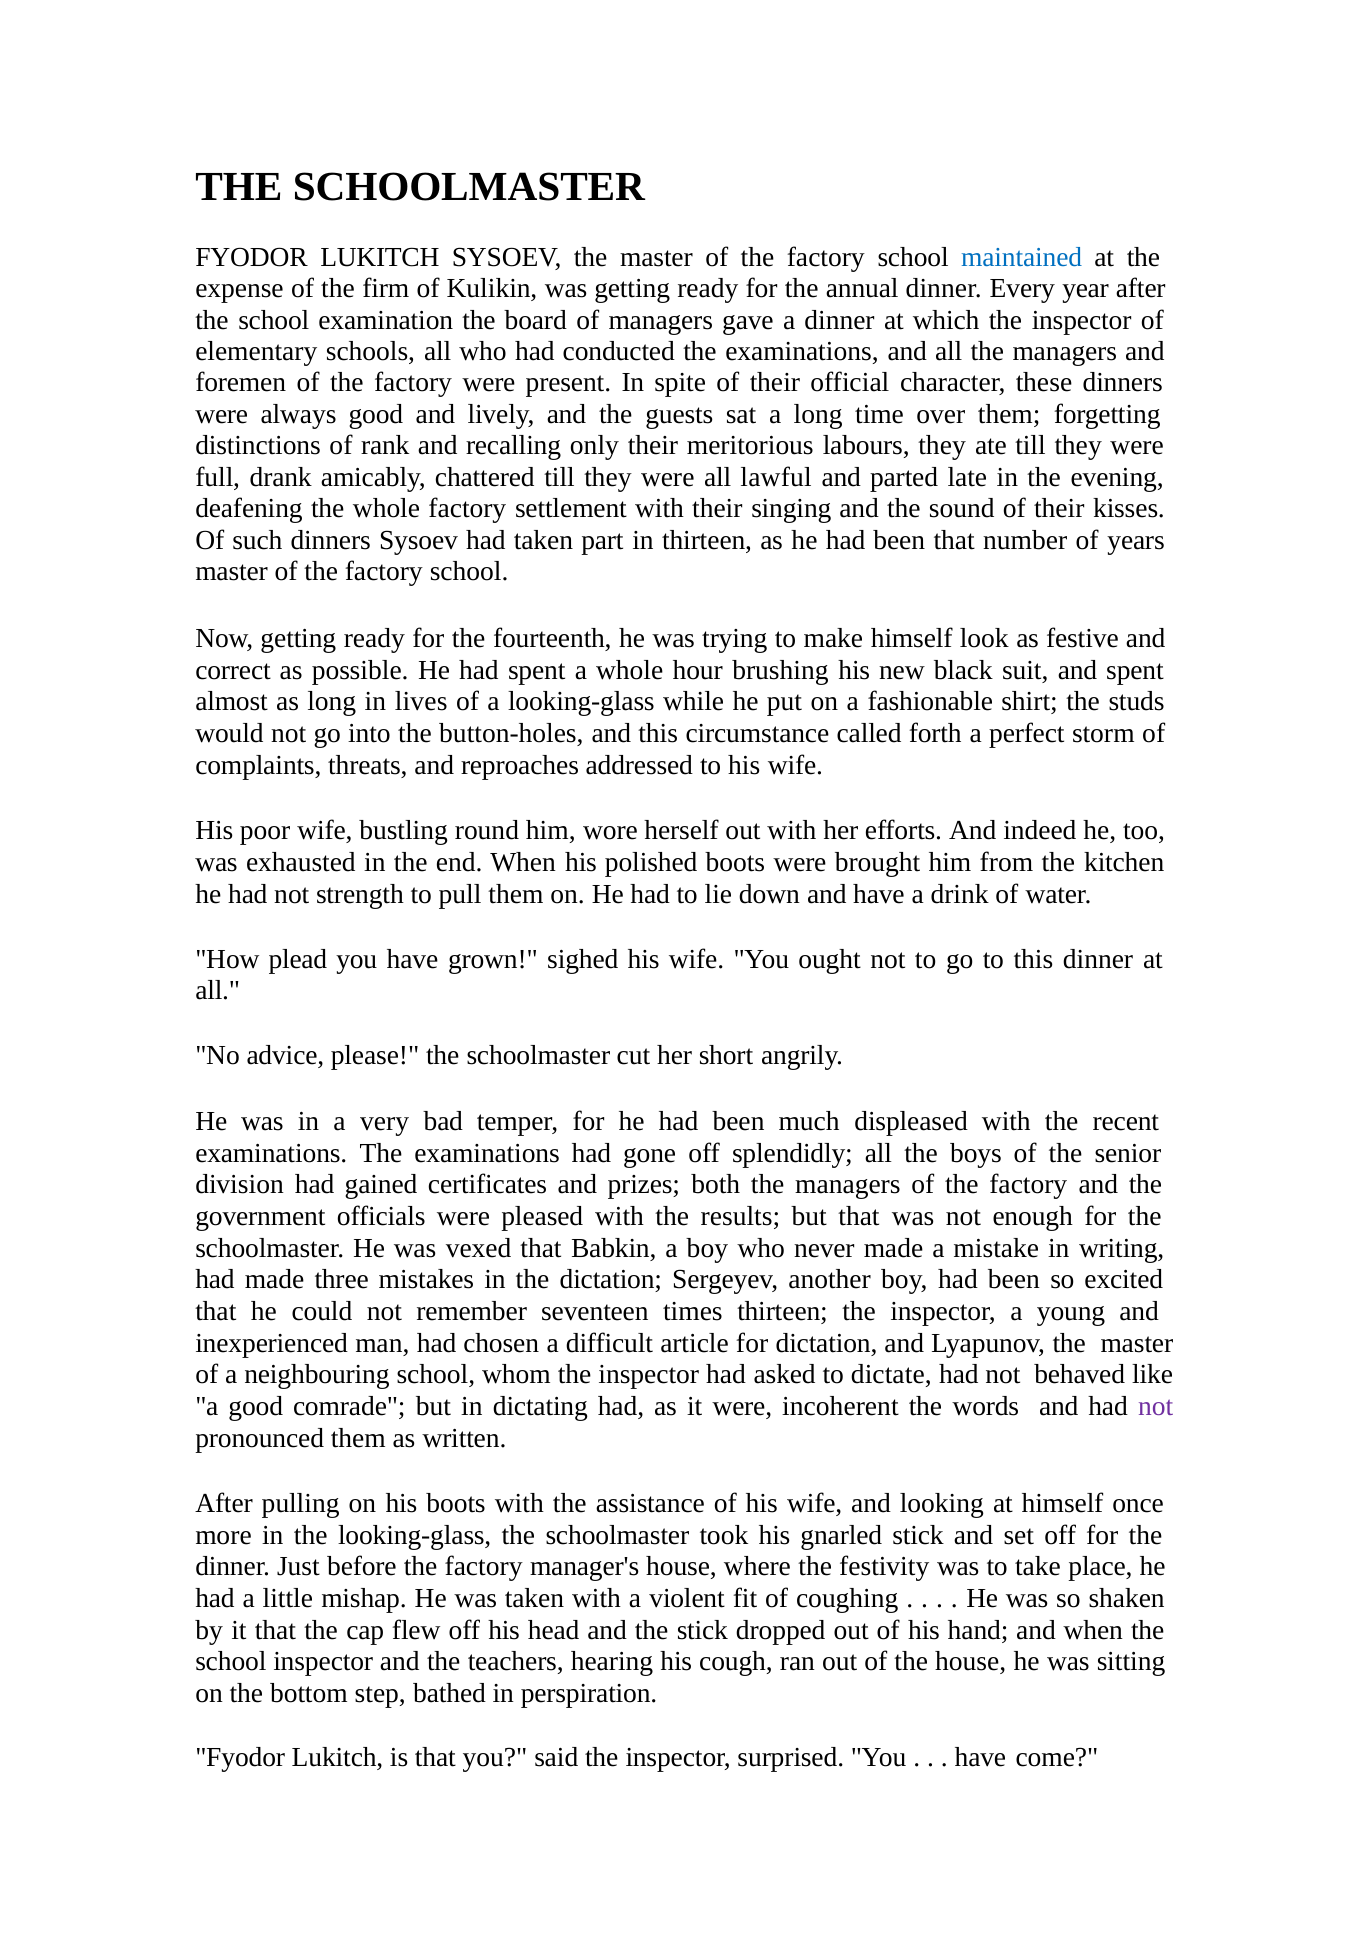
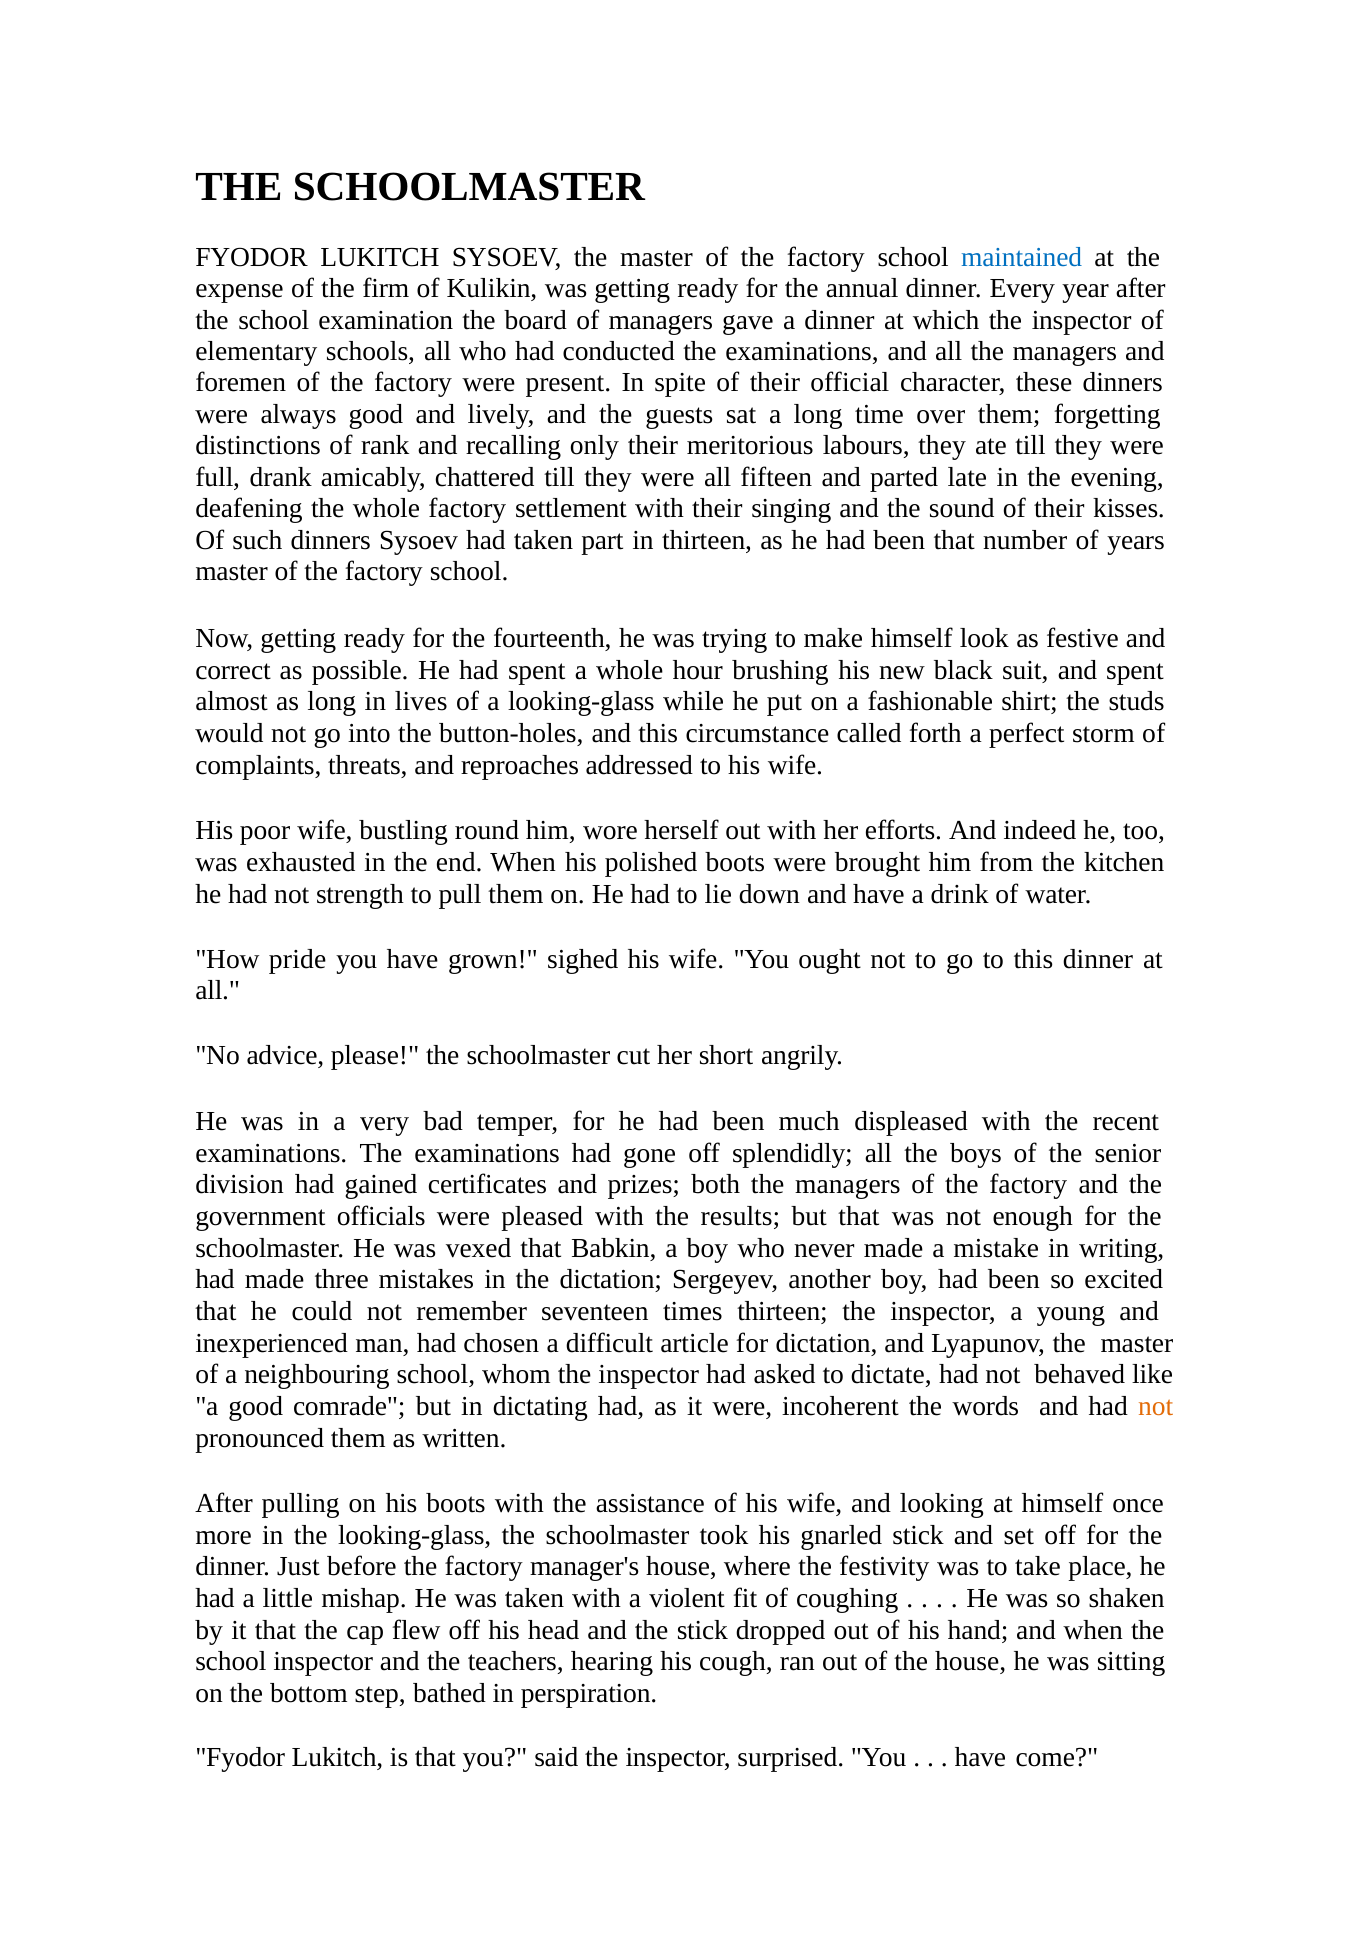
lawful: lawful -> fifteen (776, 477)
plead: plead -> pride (298, 959)
not colour: purple -> orange (1156, 1407)
